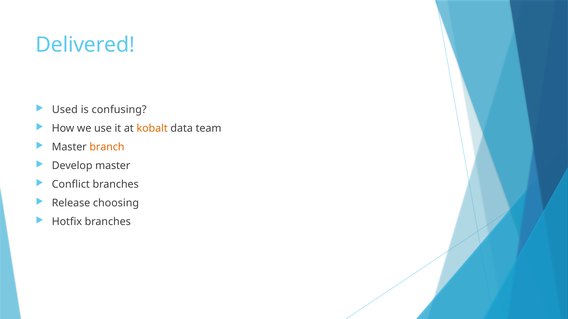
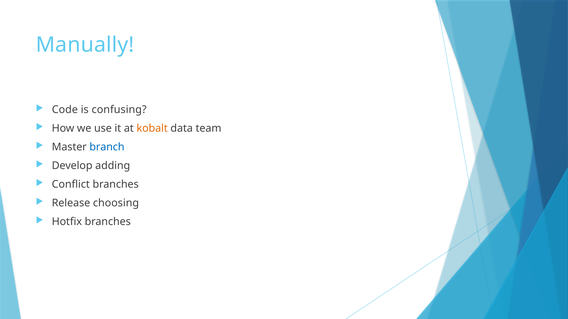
Delivered: Delivered -> Manually (85, 45)
Used: Used -> Code (65, 110)
branch colour: orange -> blue (107, 147)
Develop master: master -> adding (113, 166)
